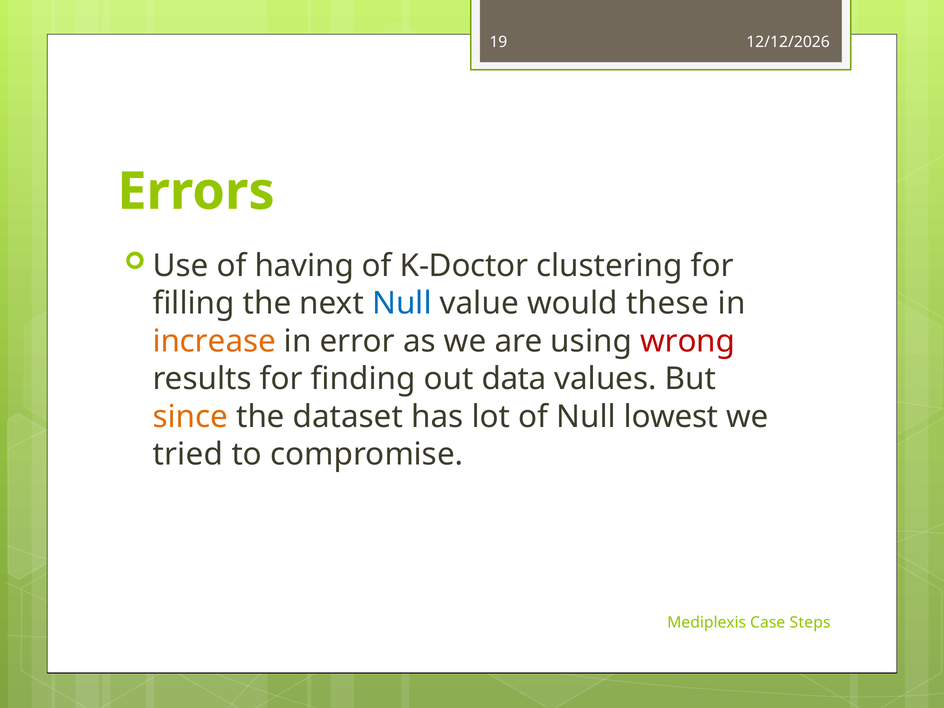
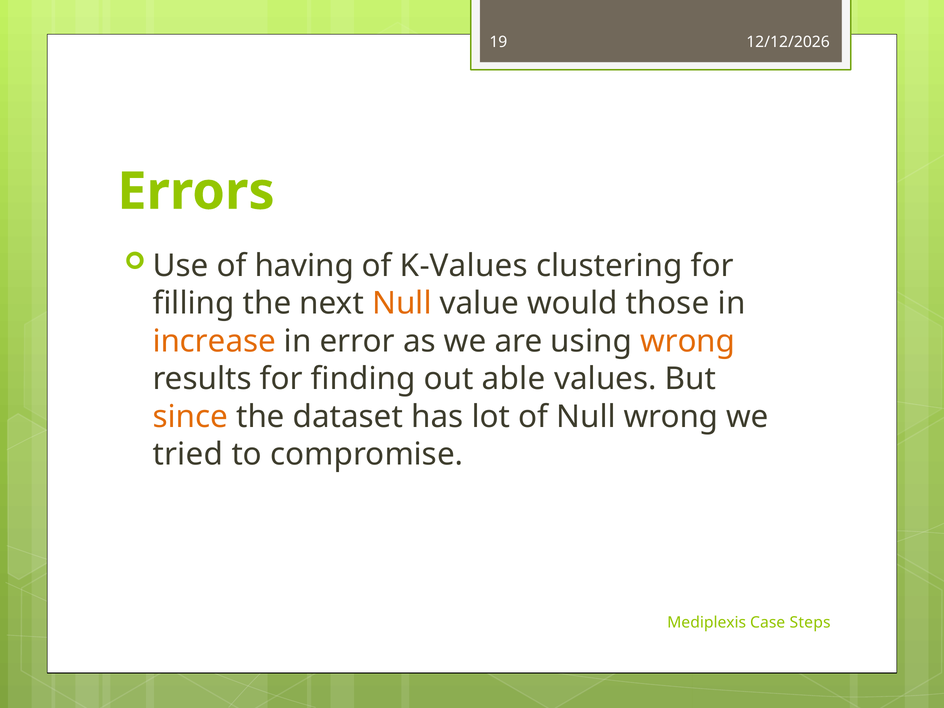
K-Doctor: K-Doctor -> K-Values (464, 266)
Null colour: blue -> orange (402, 303)
these: these -> those (668, 303)
wrong colour: red -> orange (688, 341)
data: data -> able (514, 379)
Null lowest: lowest -> wrong (671, 417)
